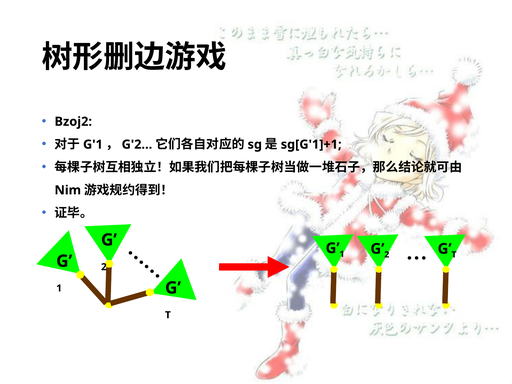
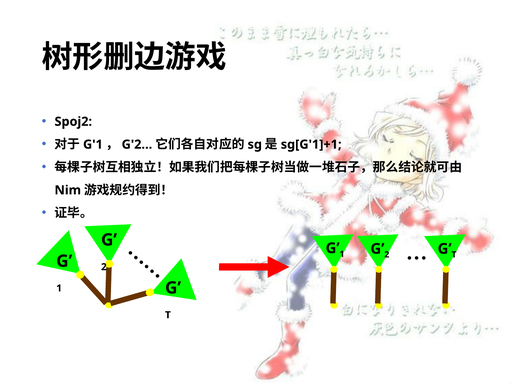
Bzoj2: Bzoj2 -> Spoj2 (73, 122)
